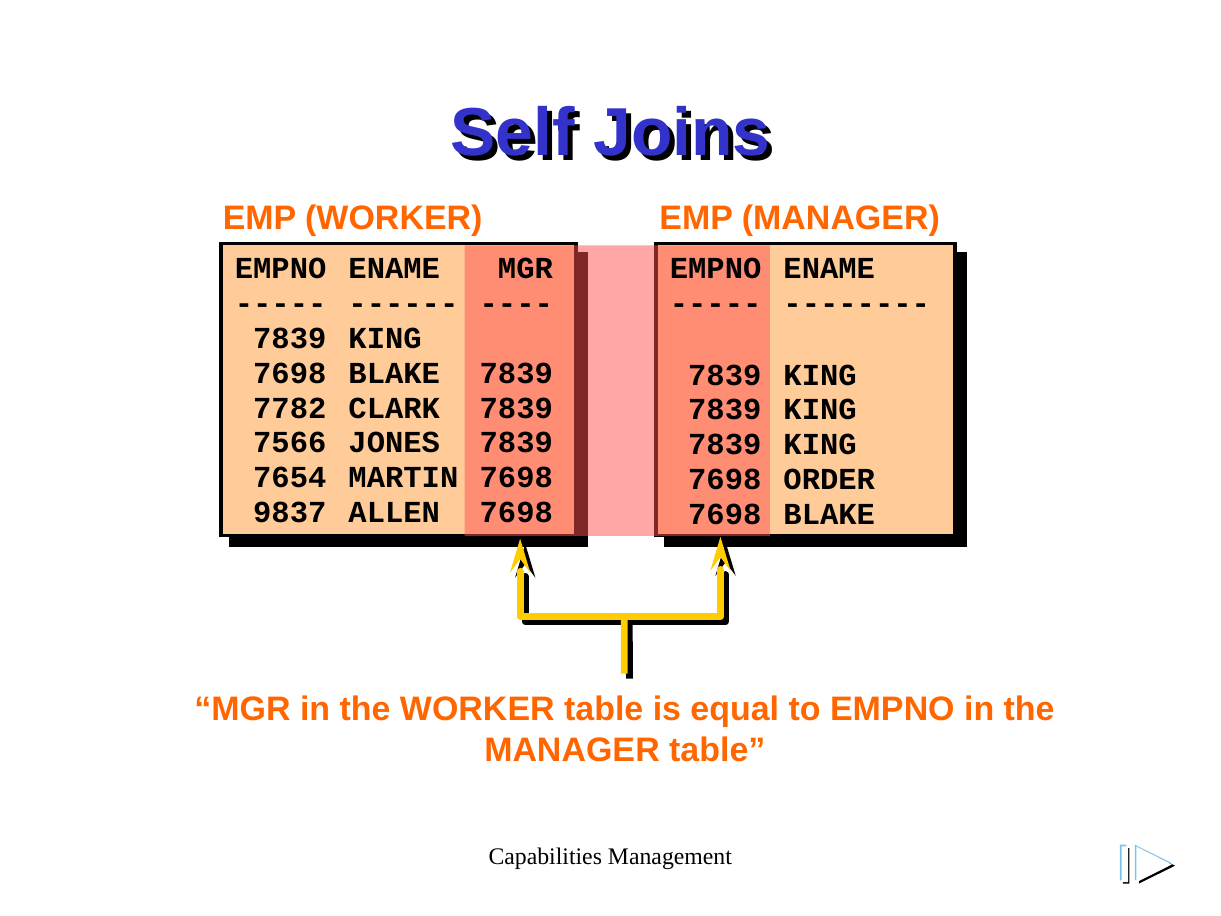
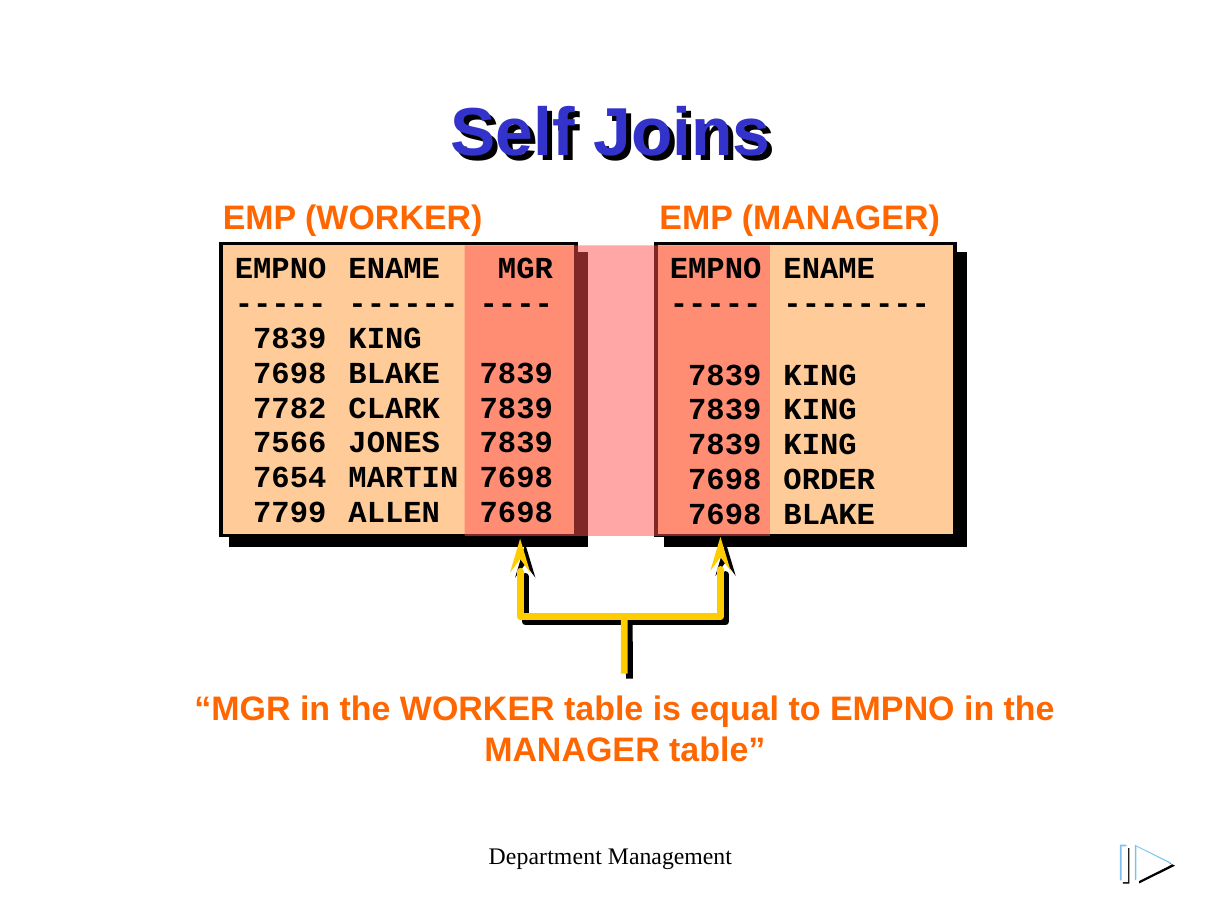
9837: 9837 -> 7799 (290, 512)
Capabilities: Capabilities -> Department (545, 856)
